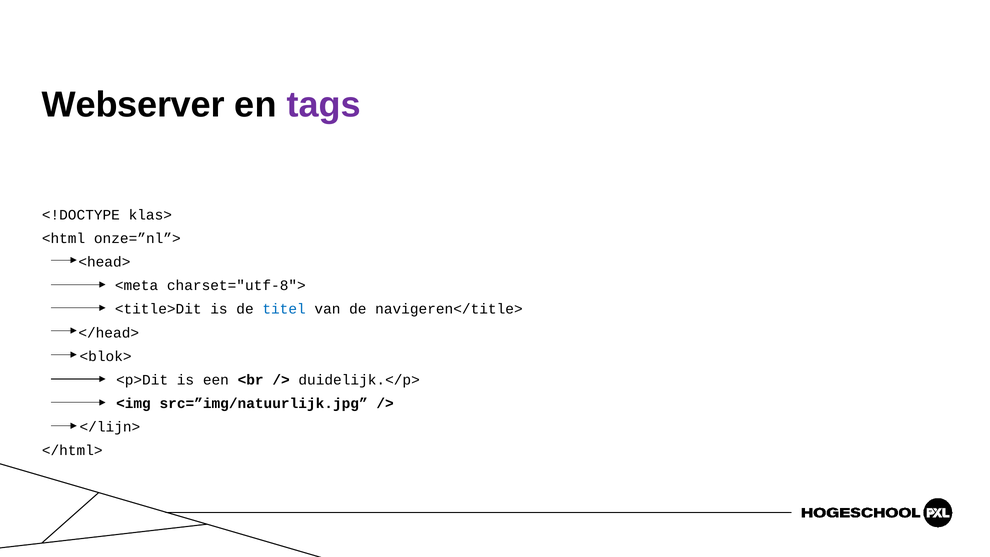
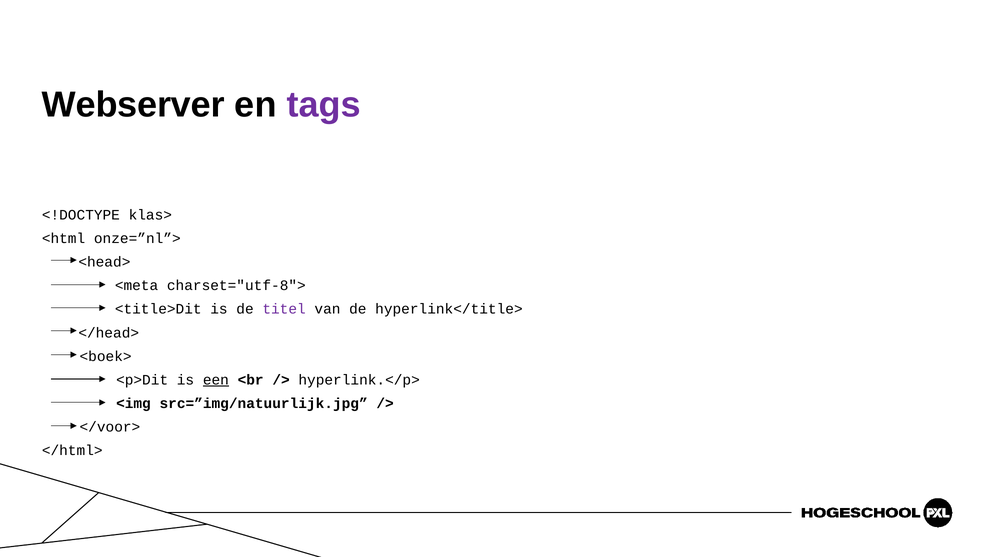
titel colour: blue -> purple (284, 309)
navigeren</title>: navigeren</title> -> hyperlink</title> (449, 309)
<blok>: <blok> -> <boek> (106, 356)
een underline: none -> present (216, 380)
duidelijk.</p>: duidelijk.</p> -> hyperlink.</p> (359, 380)
</lijn>: </lijn> -> </voor> (110, 427)
